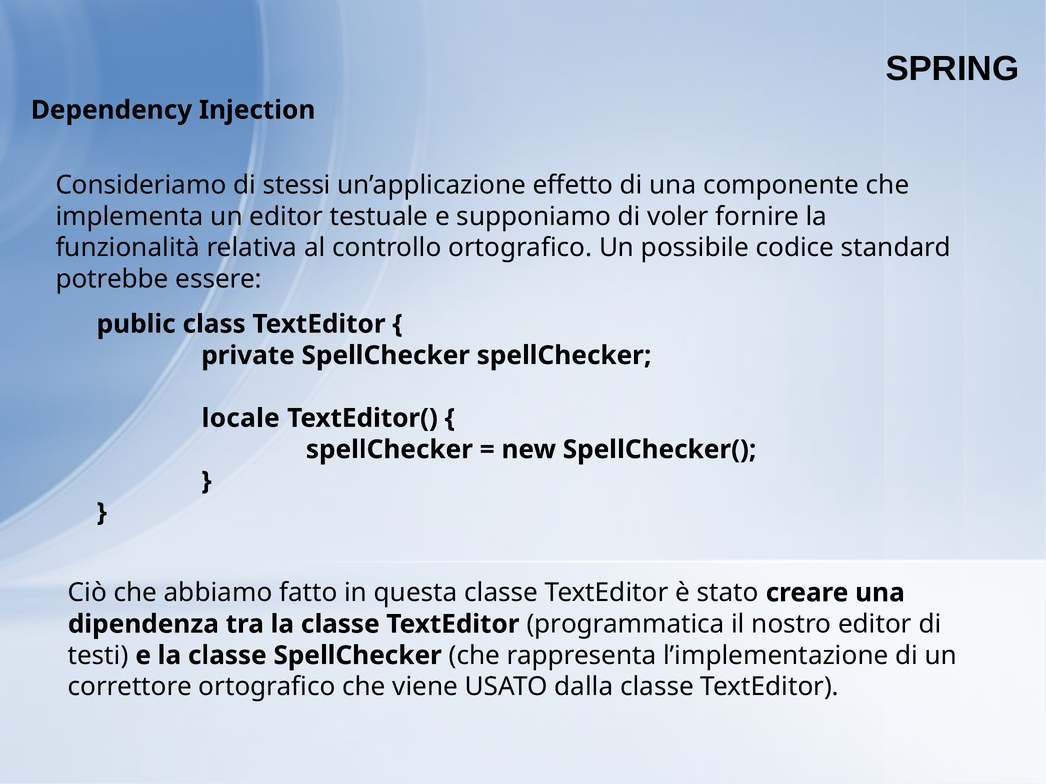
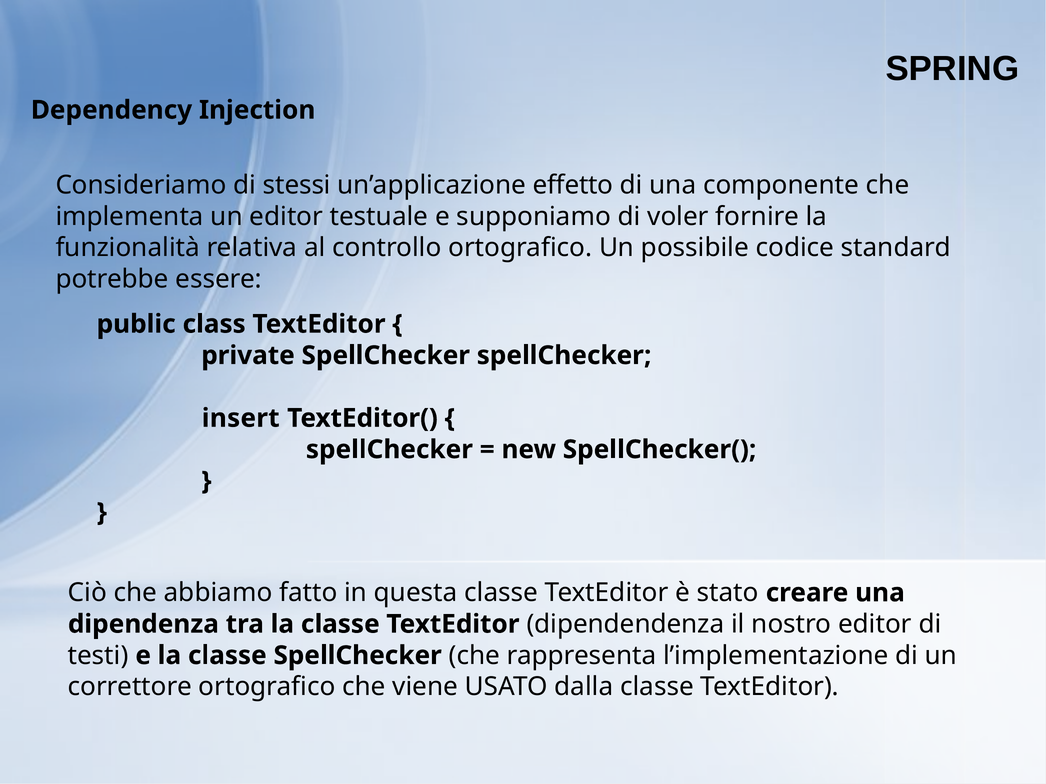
locale: locale -> insert (241, 418)
programmatica: programmatica -> dipendendenza (625, 624)
